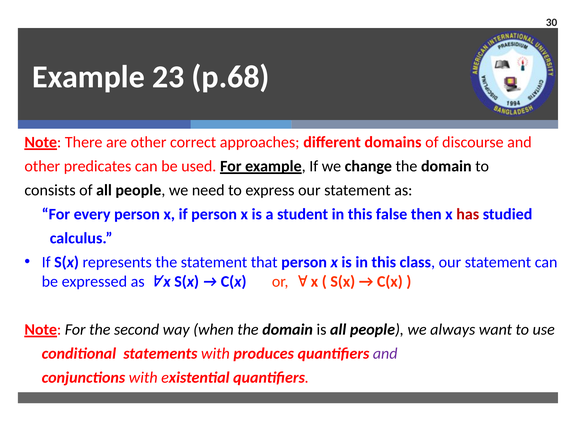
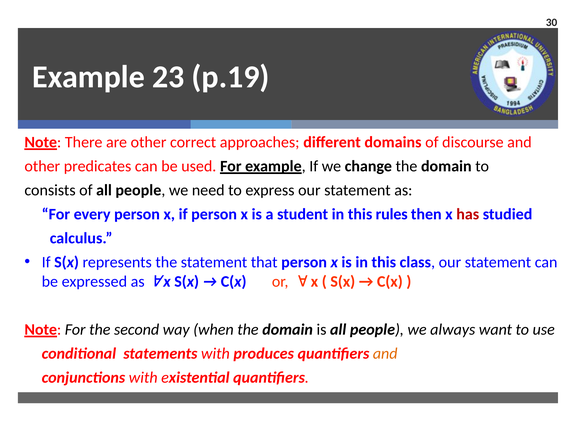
p.68: p.68 -> p.19 (231, 77)
false: false -> rules (392, 214)
and colour: purple -> orange (385, 354)
